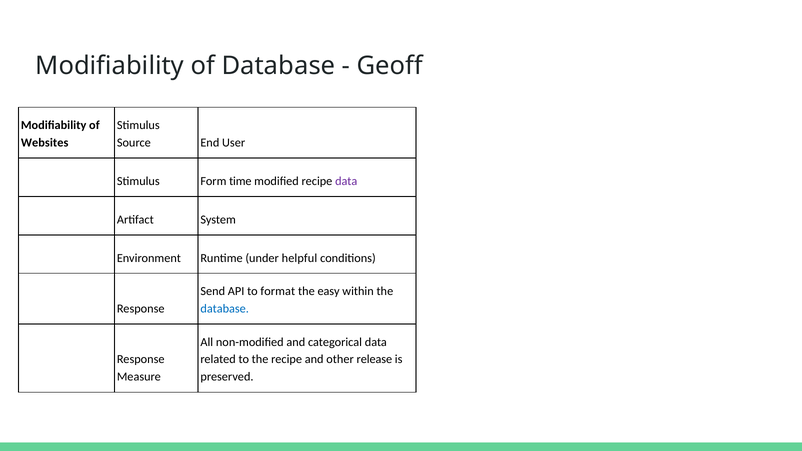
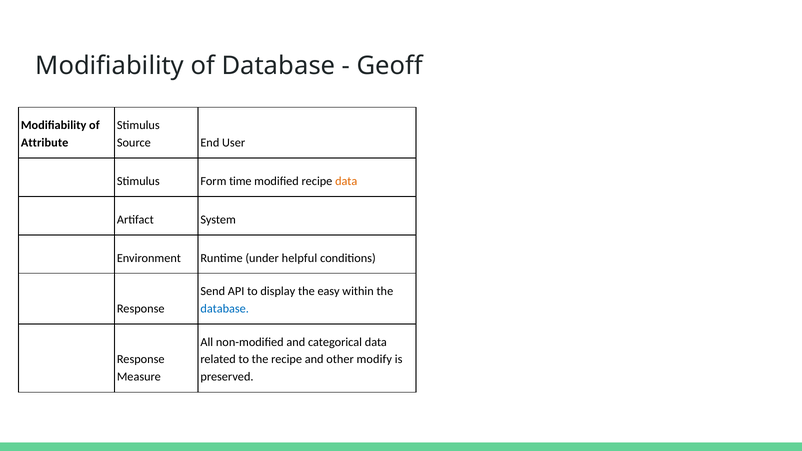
Websites: Websites -> Attribute (45, 143)
data colour: purple -> orange (346, 181)
format: format -> display (278, 291)
release: release -> modify (374, 360)
